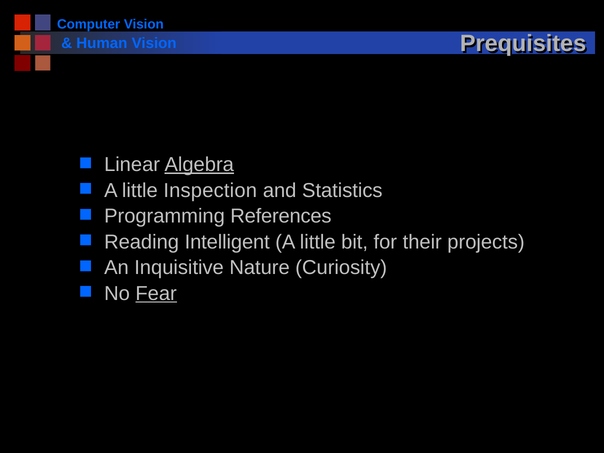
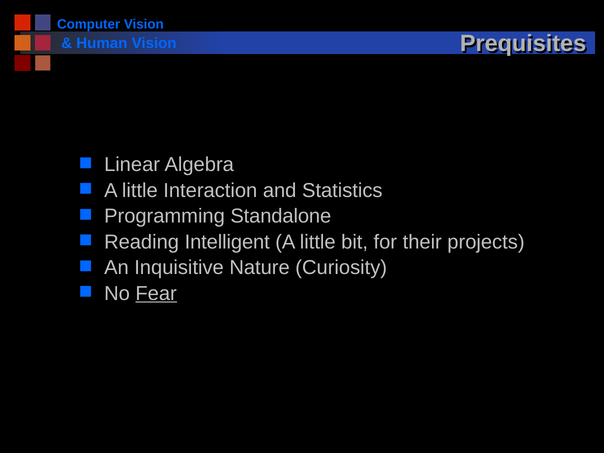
Algebra underline: present -> none (199, 165)
Inspection: Inspection -> Interaction (210, 190)
References: References -> Standalone (281, 216)
